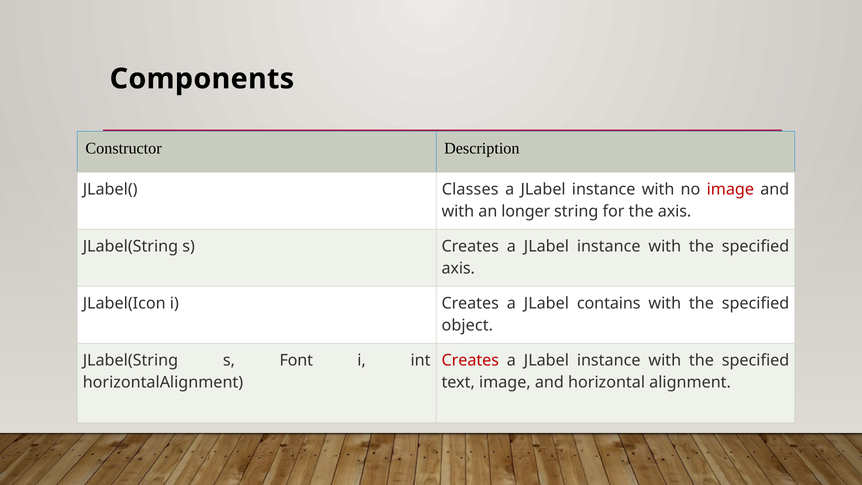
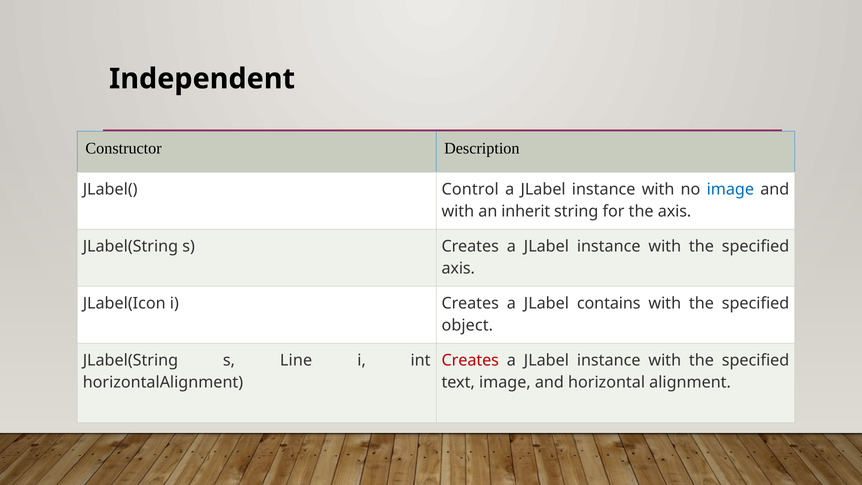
Components: Components -> Independent (202, 79)
Classes: Classes -> Control (470, 189)
image colour: red -> blue (730, 189)
longer: longer -> inherit (526, 211)
Font: Font -> Line (296, 360)
